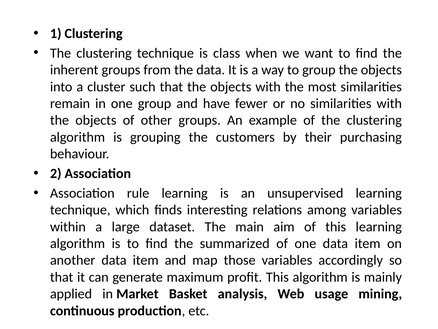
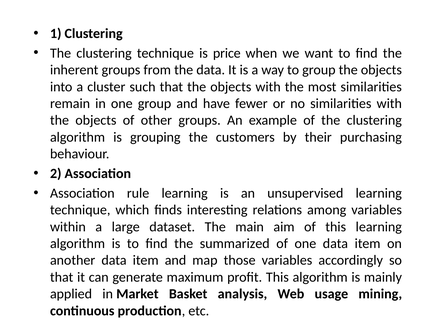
class: class -> price (227, 53)
